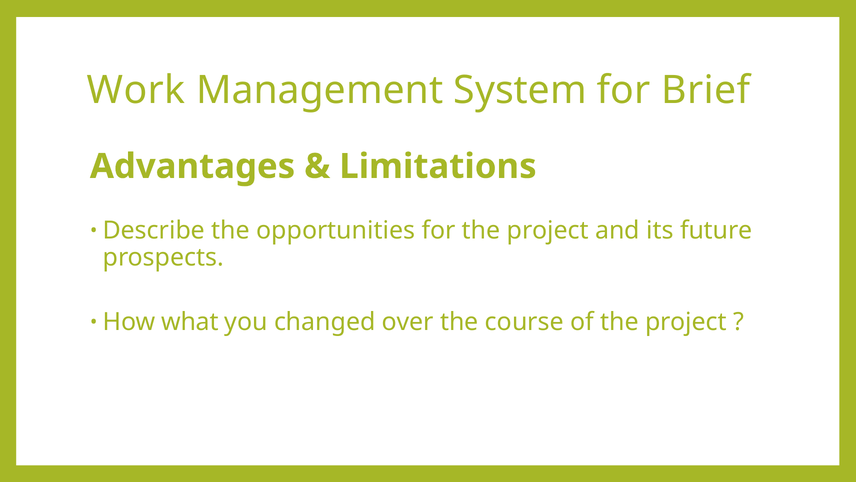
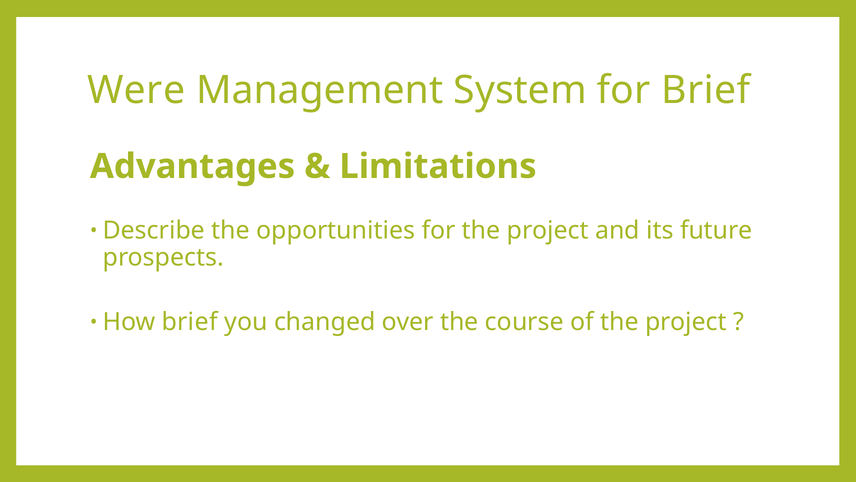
Work: Work -> Were (136, 90)
How what: what -> brief (190, 322)
